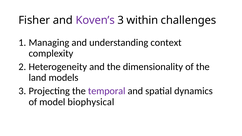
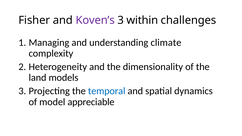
context: context -> climate (166, 43)
temporal colour: purple -> blue (107, 91)
biophysical: biophysical -> appreciable (91, 102)
